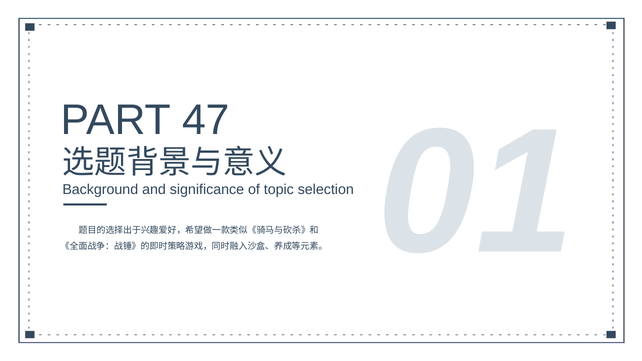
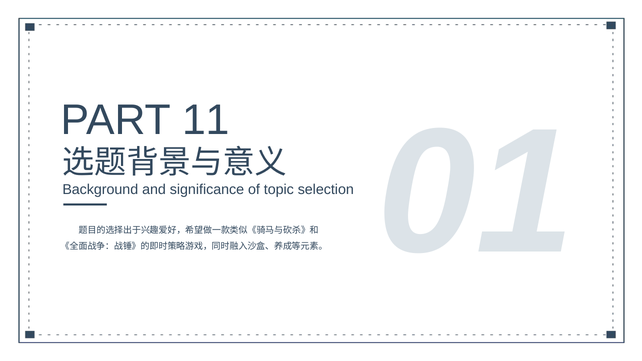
47: 47 -> 11 (206, 120)
